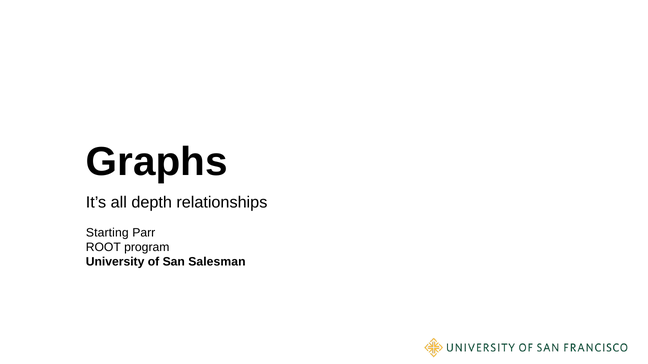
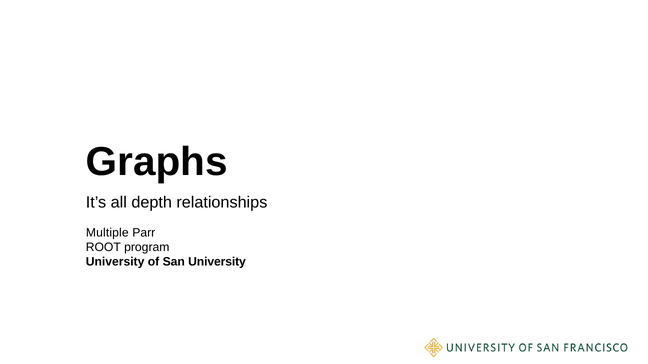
Starting: Starting -> Multiple (107, 233)
San Salesman: Salesman -> University (217, 262)
